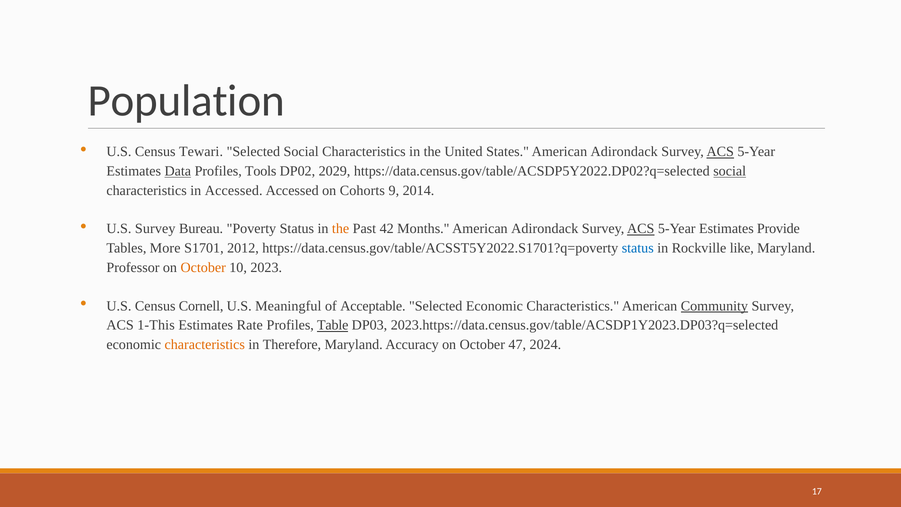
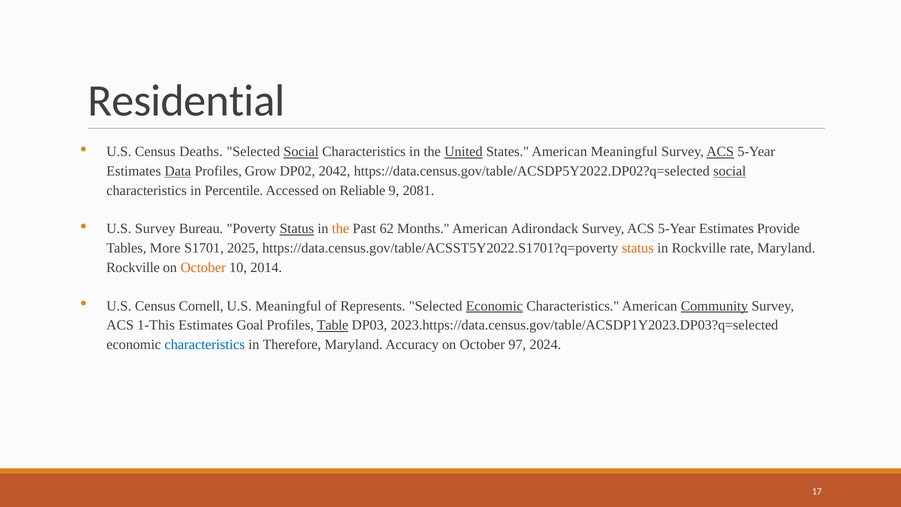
Population: Population -> Residential (186, 101)
Tewari: Tewari -> Deaths (201, 152)
Social underline: none -> present (301, 152)
United underline: none -> present (463, 152)
States American Adirondack: Adirondack -> Meaningful (624, 152)
Tools: Tools -> Grow (261, 171)
2029: 2029 -> 2042 (335, 171)
in Accessed: Accessed -> Percentile (234, 191)
Cohorts: Cohorts -> Reliable (363, 191)
2014: 2014 -> 2081 (419, 191)
Status underline: none -> present (297, 229)
42: 42 -> 62 (387, 229)
ACS underline: present -> none (641, 229)
2012: 2012 -> 2025 (243, 248)
status colour: blue -> orange (638, 248)
like: like -> rate (742, 248)
Professor: Professor -> Rockville (133, 268)
2023: 2023 -> 2014 (266, 268)
Acceptable: Acceptable -> Represents (373, 306)
Economic underline: none -> present (494, 306)
Rate: Rate -> Goal (250, 325)
characteristics colour: orange -> blue (205, 345)
47: 47 -> 97 (517, 345)
